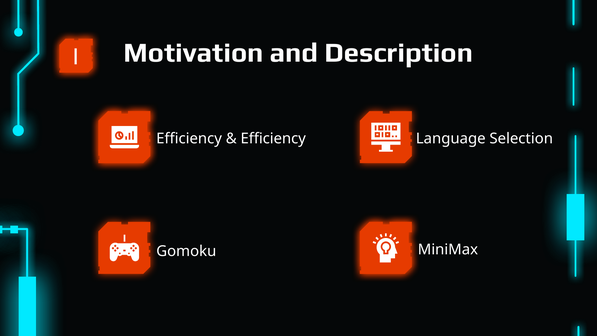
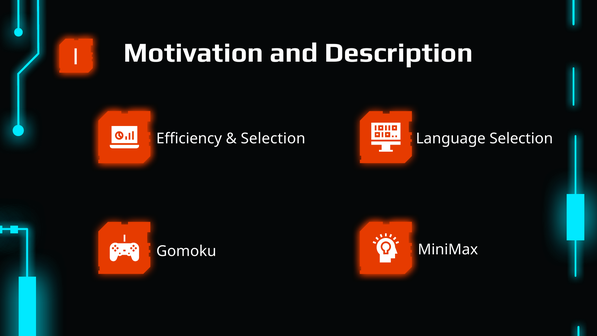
Efficiency: Efficiency -> Selection (273, 138)
